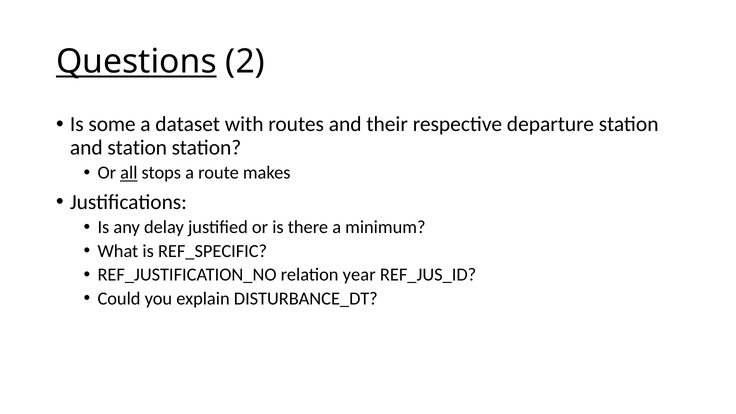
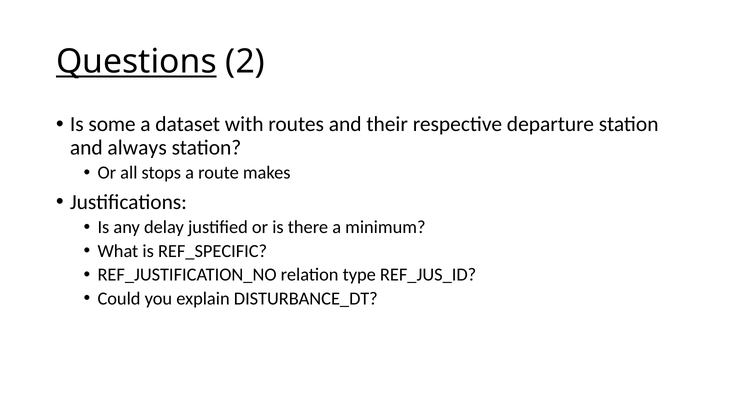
and station: station -> always (137, 148)
all underline: present -> none (129, 173)
year: year -> type (359, 275)
